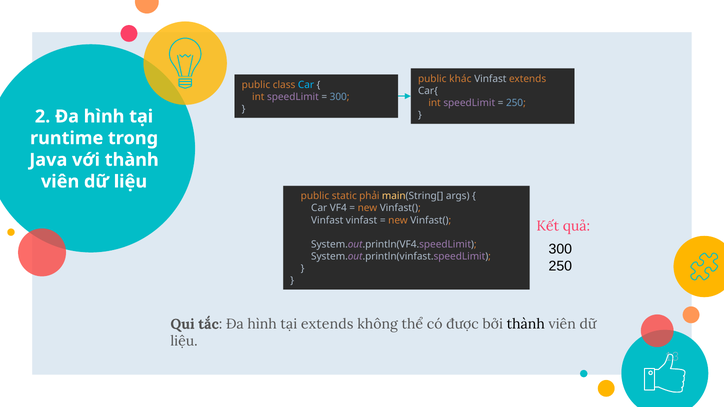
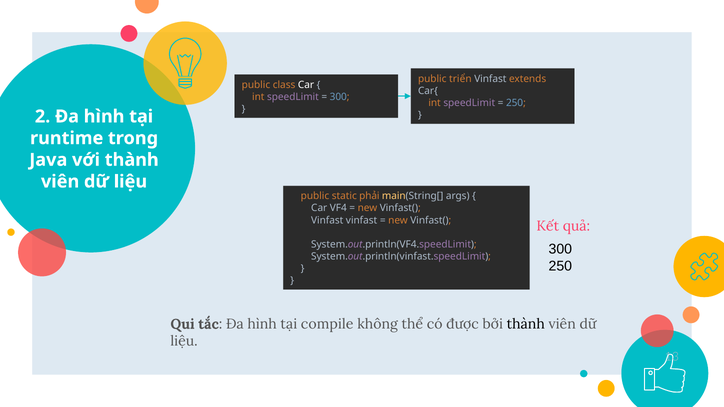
khác: khác -> triển (460, 79)
Car colour: light blue -> white (306, 85)
tại extends: extends -> compile (327, 324)
